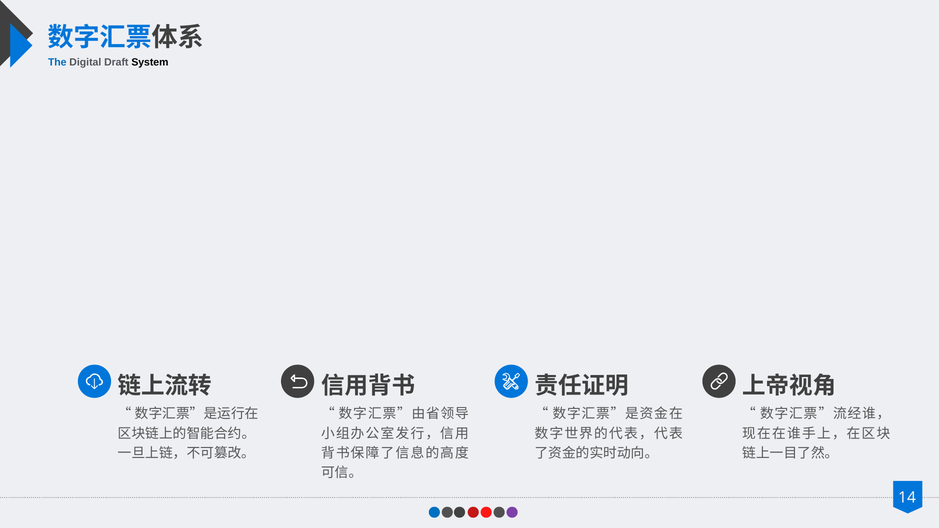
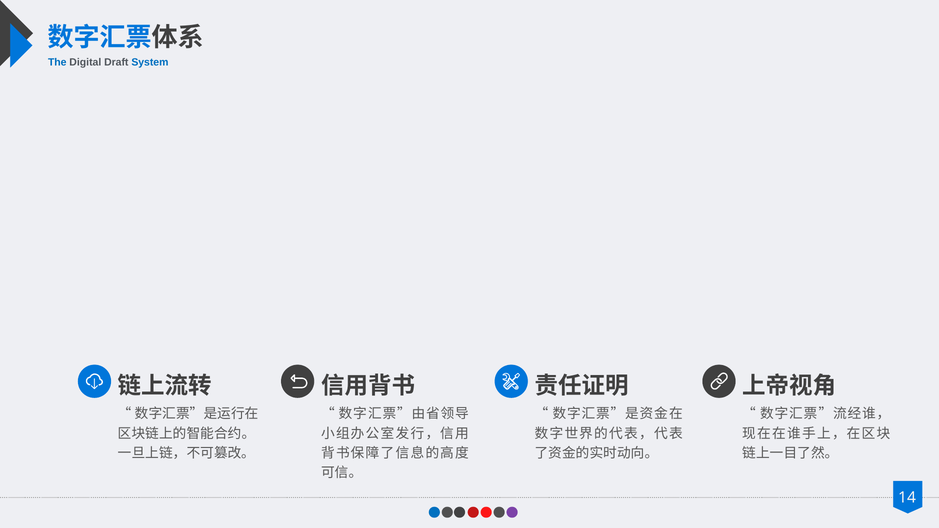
System colour: black -> blue (150, 63)
